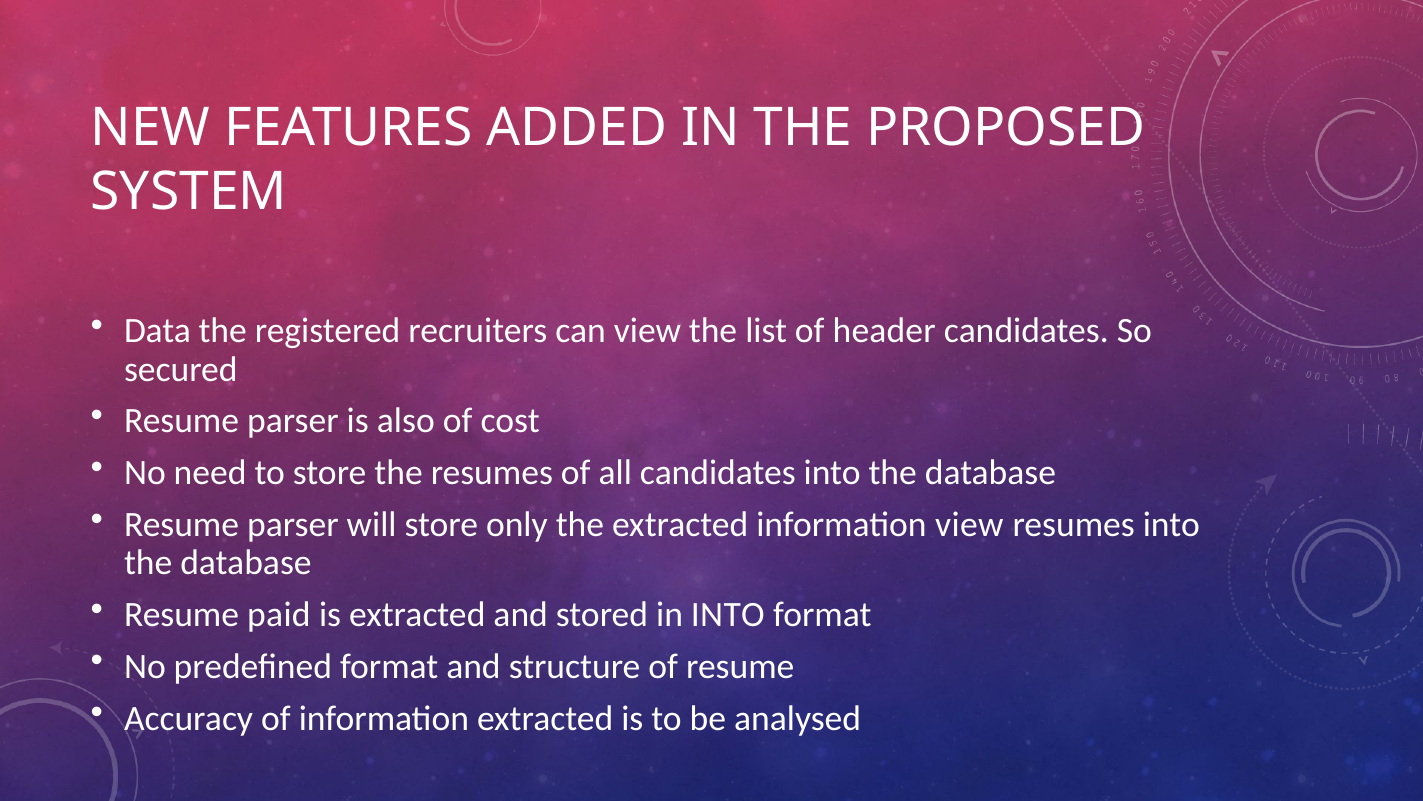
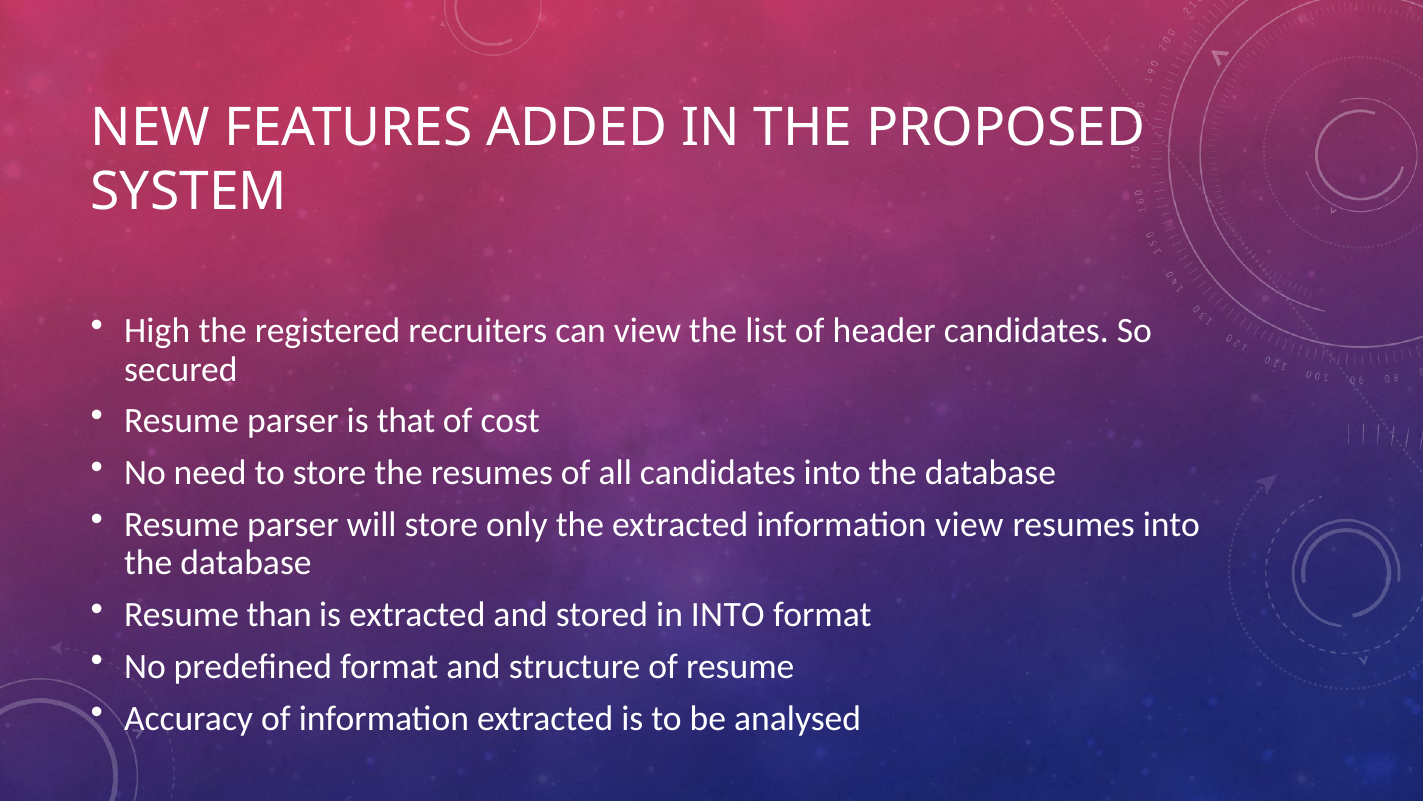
Data: Data -> High (157, 331)
also: also -> that (406, 421)
paid: paid -> than (279, 614)
